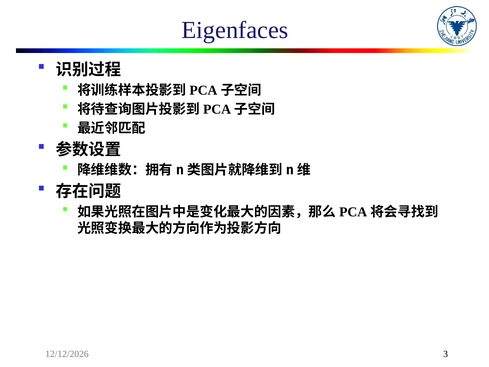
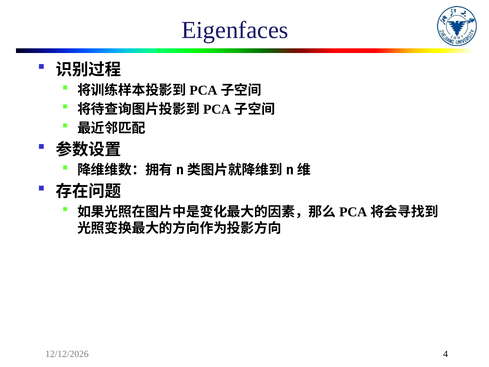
3: 3 -> 4 (446, 354)
